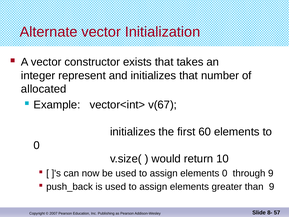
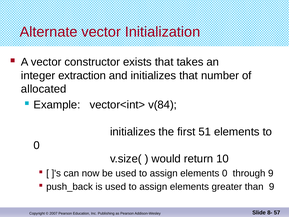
represent: represent -> extraction (82, 75)
v(67: v(67 -> v(84 (163, 105)
60: 60 -> 51 (205, 132)
